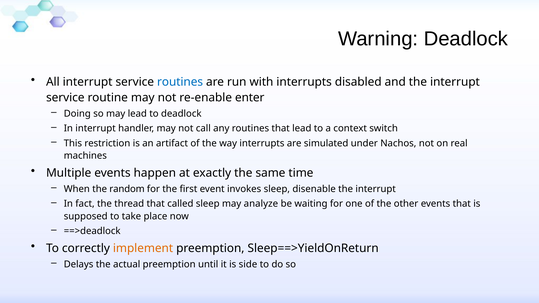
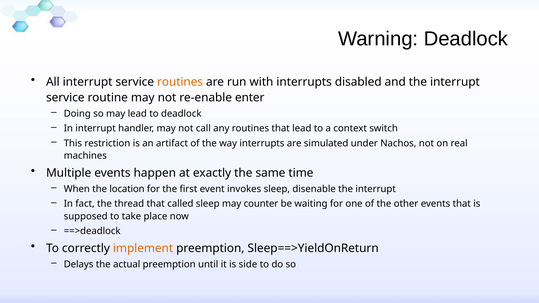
routines colour: blue -> orange (180, 82)
random: random -> location (127, 189)
analyze: analyze -> counter (261, 204)
